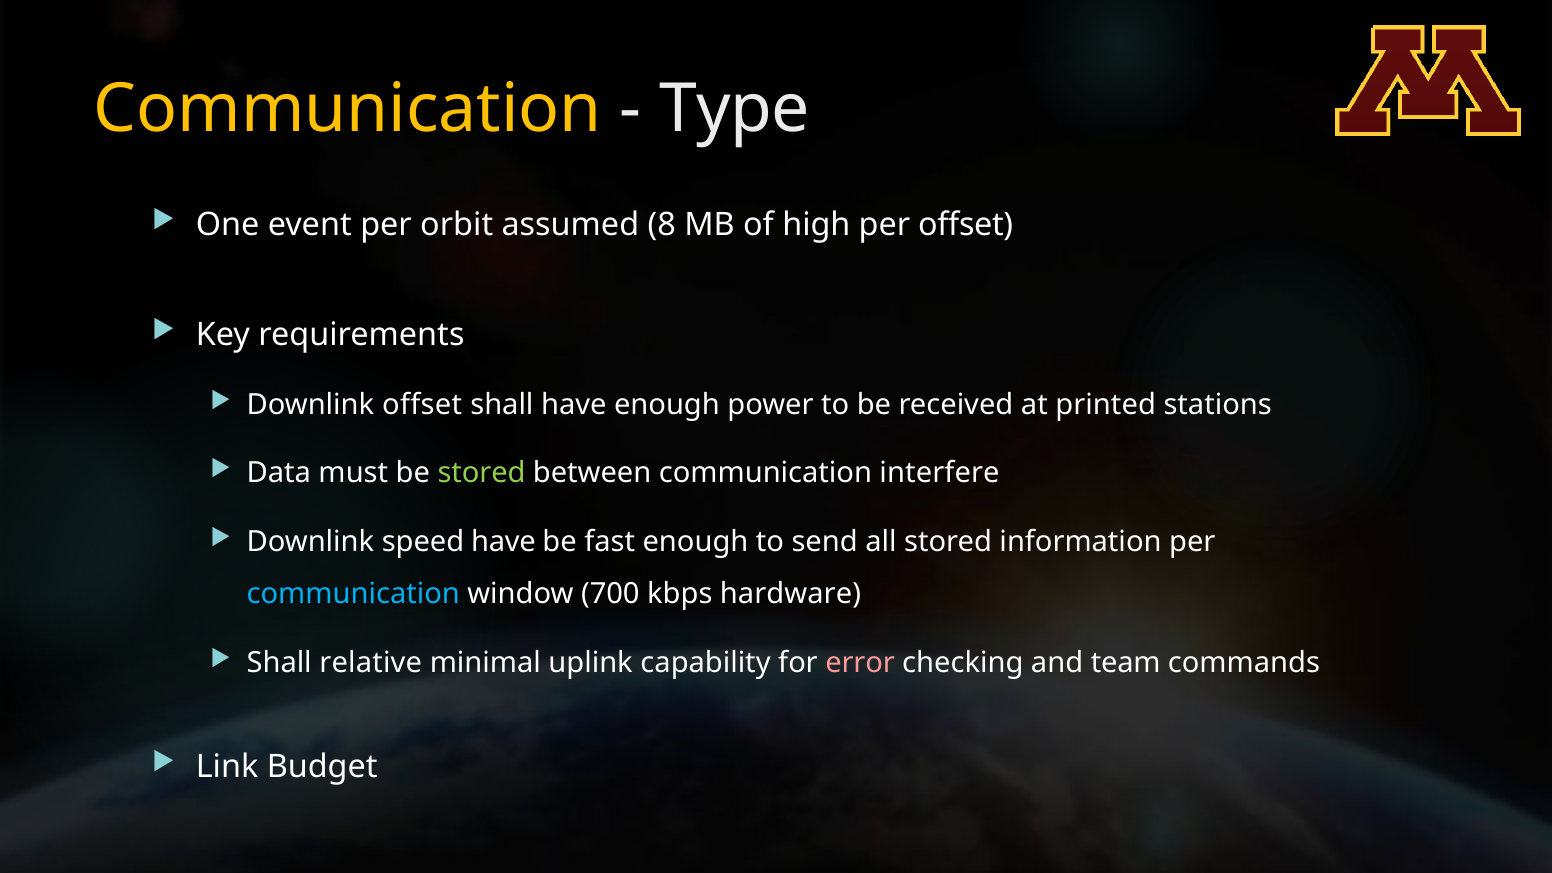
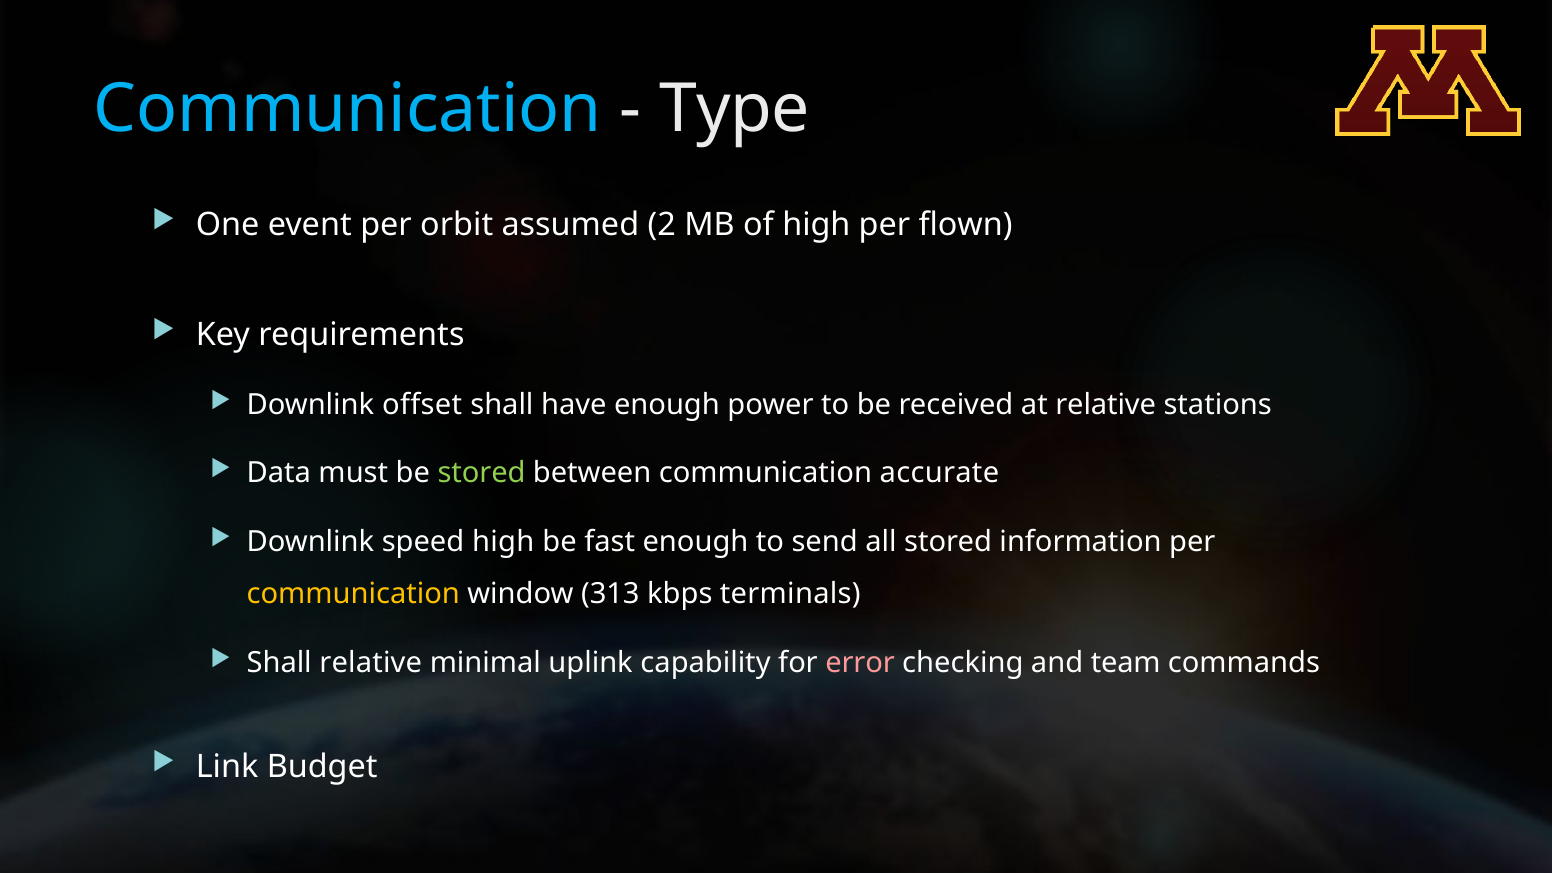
Communication colour: yellow -> light blue (348, 109)
8: 8 -> 2 (662, 224)
per offset: offset -> flown (966, 224)
at printed: printed -> relative (1106, 405)
interfere: interfere -> accurate (939, 473)
speed have: have -> high (503, 542)
communication colour: light blue -> yellow (353, 594)
700: 700 -> 313 (610, 594)
hardware: hardware -> terminals (790, 594)
